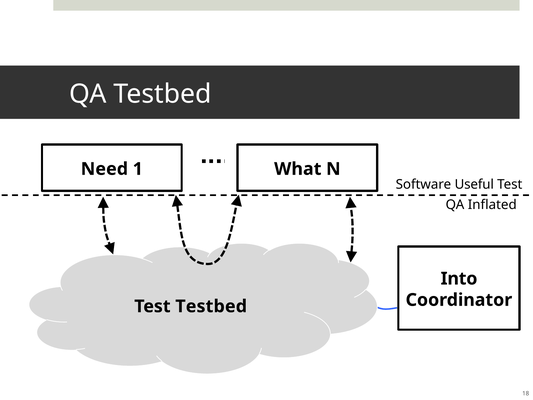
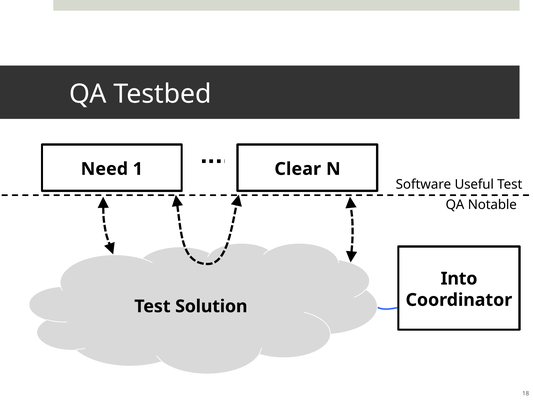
What: What -> Clear (298, 169)
Inflated: Inflated -> Notable (492, 205)
Test Testbed: Testbed -> Solution (211, 306)
